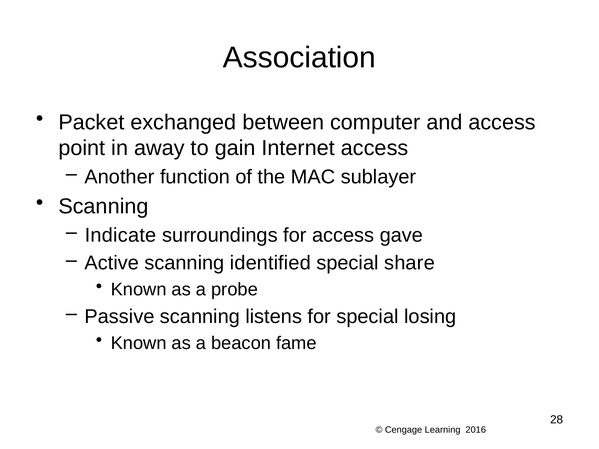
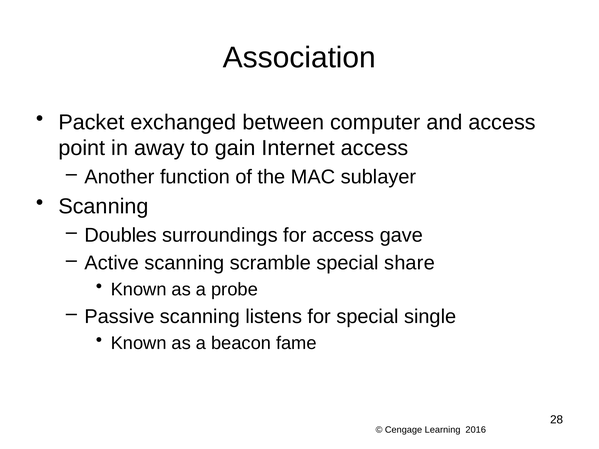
Indicate: Indicate -> Doubles (121, 235)
identified: identified -> scramble (270, 263)
losing: losing -> single (430, 317)
